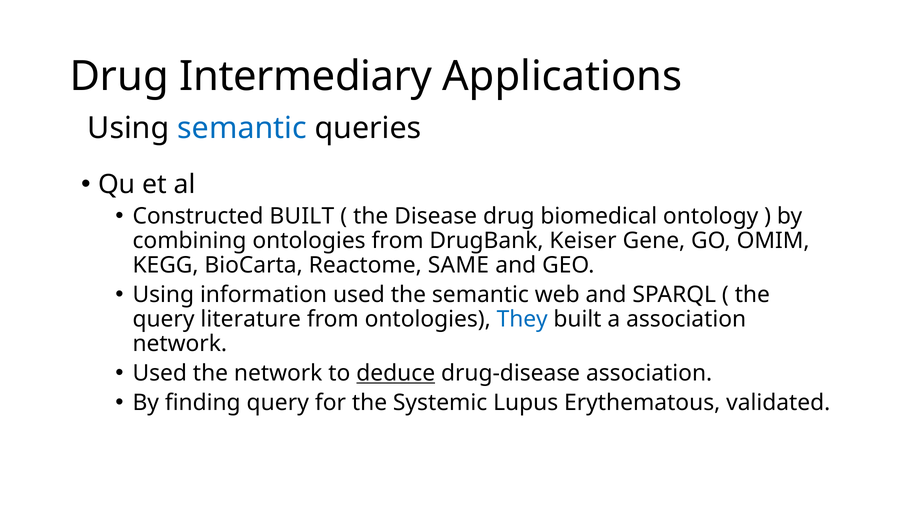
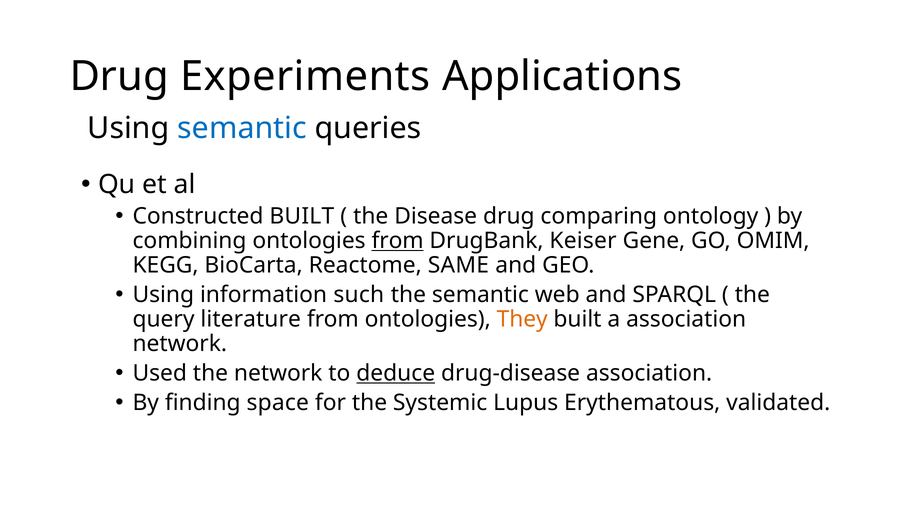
Intermediary: Intermediary -> Experiments (305, 77)
biomedical: biomedical -> comparing (599, 216)
from underline: none -> present (398, 241)
information used: used -> such (359, 295)
They colour: blue -> orange (522, 319)
finding query: query -> space (278, 403)
